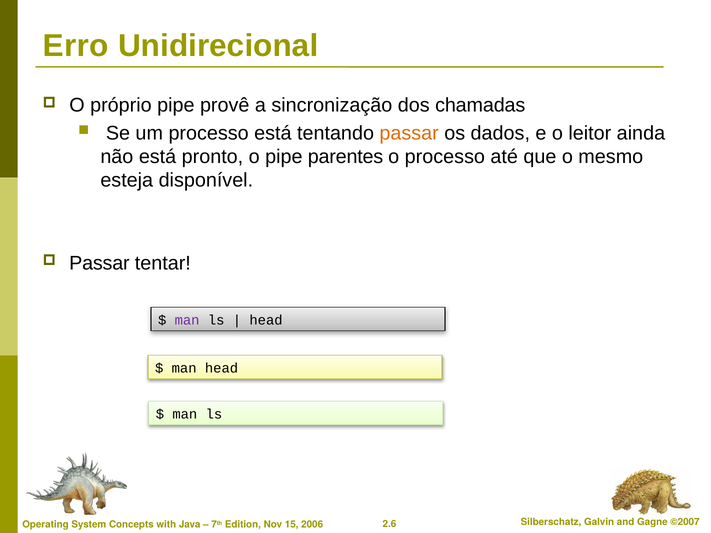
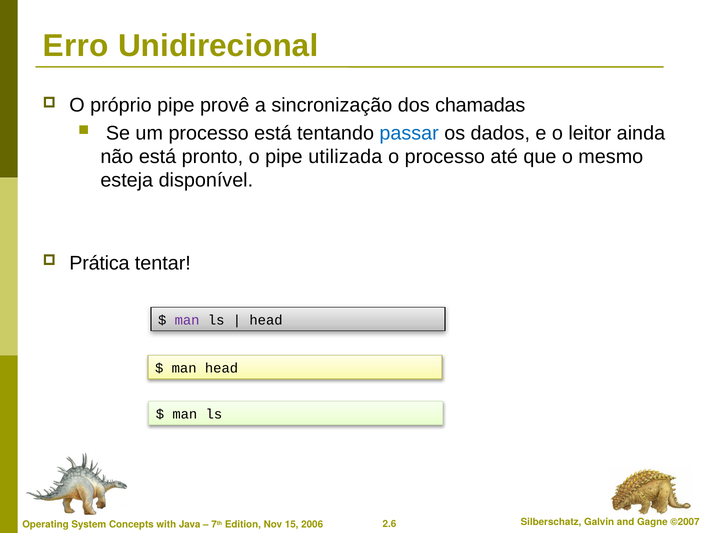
passar colour: orange -> blue (409, 133)
parentes: parentes -> utilizada (345, 157)
Passar: Passar -> Prática (99, 263)
